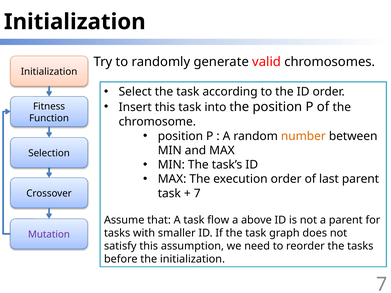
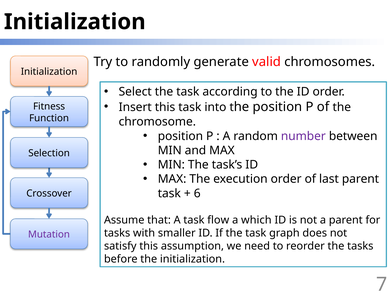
number colour: orange -> purple (303, 136)
7: 7 -> 6 (197, 194)
above: above -> which (256, 220)
